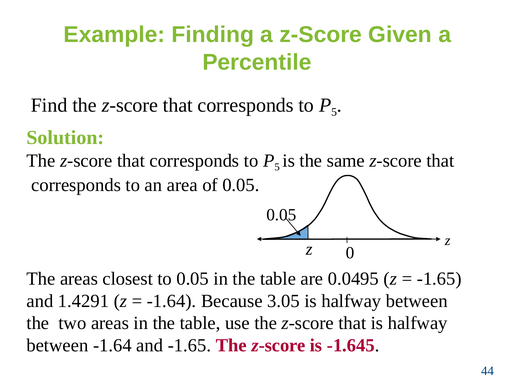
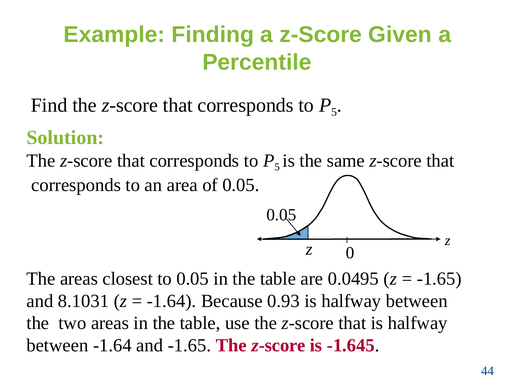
1.4291: 1.4291 -> 8.1031 (83, 301)
3.05: 3.05 -> 0.93 (284, 301)
